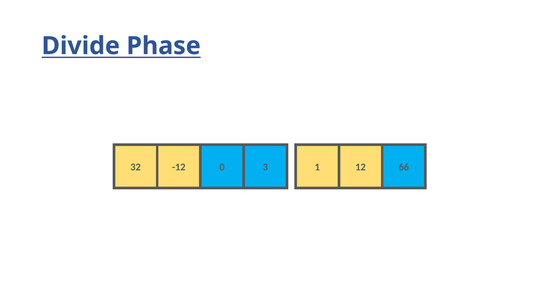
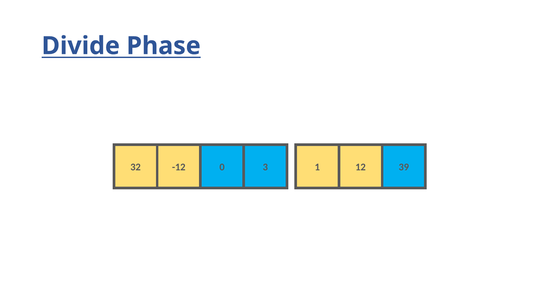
66: 66 -> 39 (404, 167)
